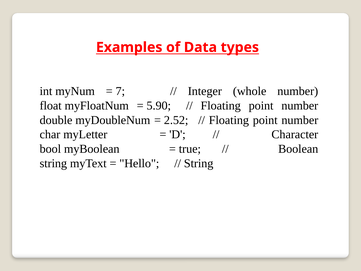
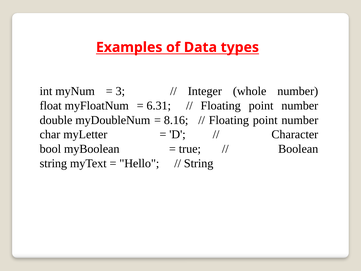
7: 7 -> 3 (120, 91)
5.90: 5.90 -> 6.31 (159, 105)
2.52: 2.52 -> 8.16 (176, 120)
